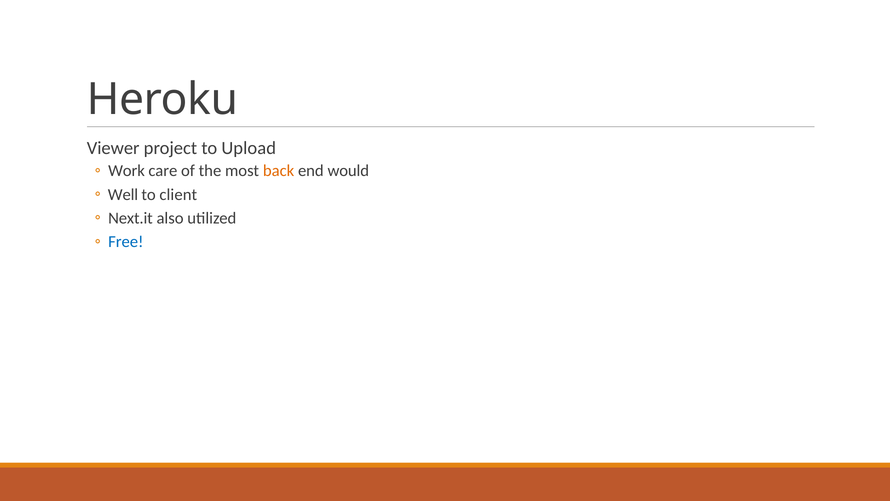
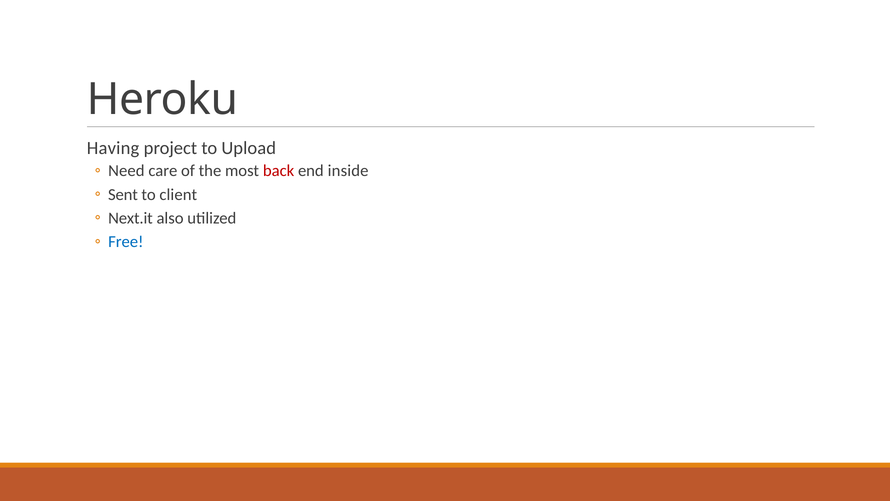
Viewer: Viewer -> Having (113, 148)
Work: Work -> Need (126, 171)
back colour: orange -> red (279, 171)
would: would -> inside (348, 171)
Well: Well -> Sent (123, 194)
